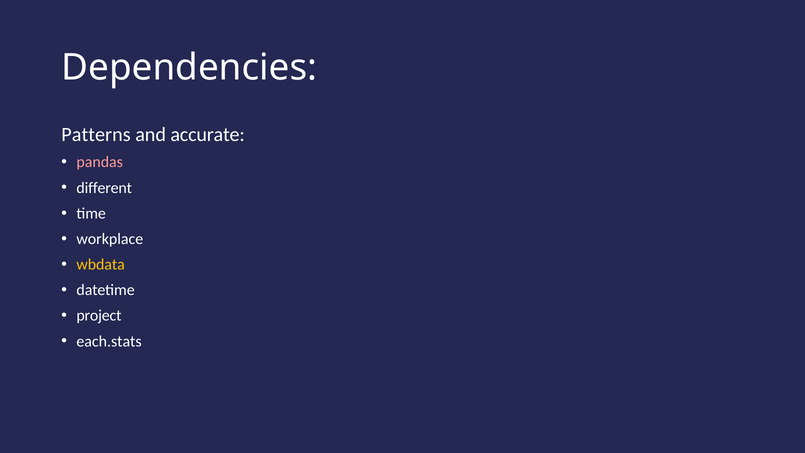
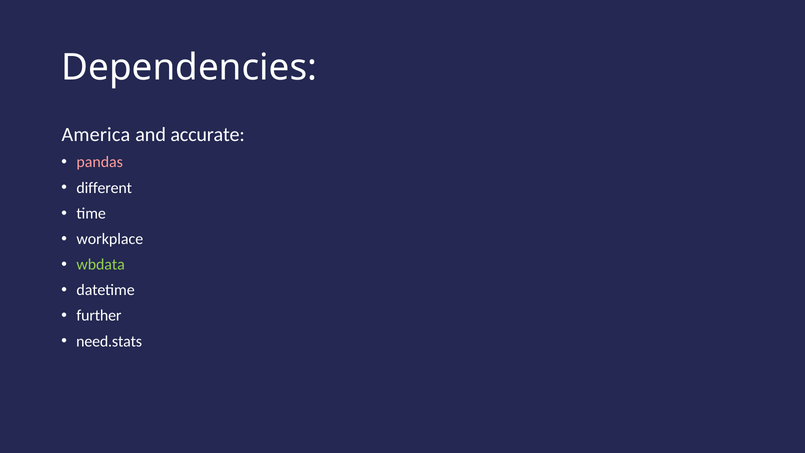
Patterns: Patterns -> America (96, 134)
wbdata colour: yellow -> light green (101, 264)
project: project -> further (99, 316)
each.stats: each.stats -> need.stats (109, 341)
